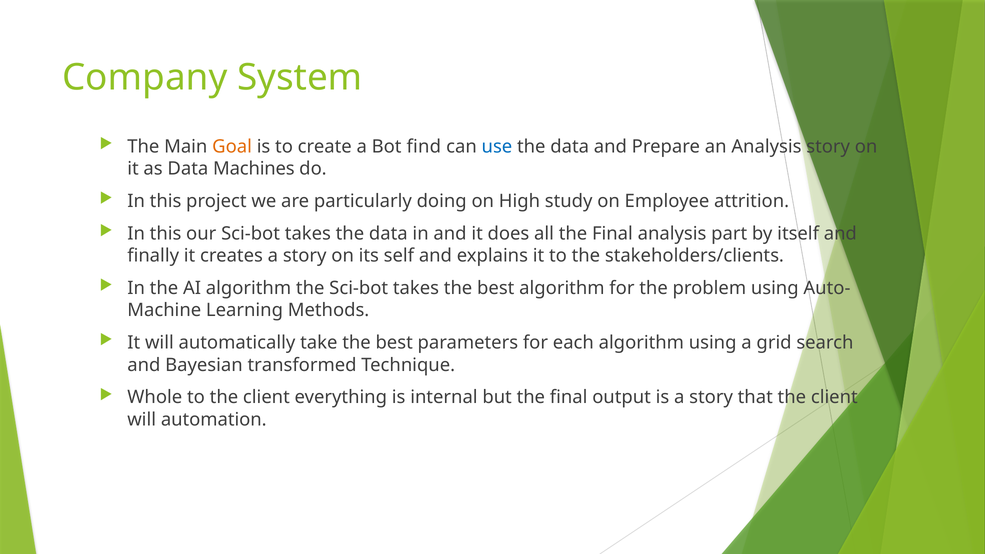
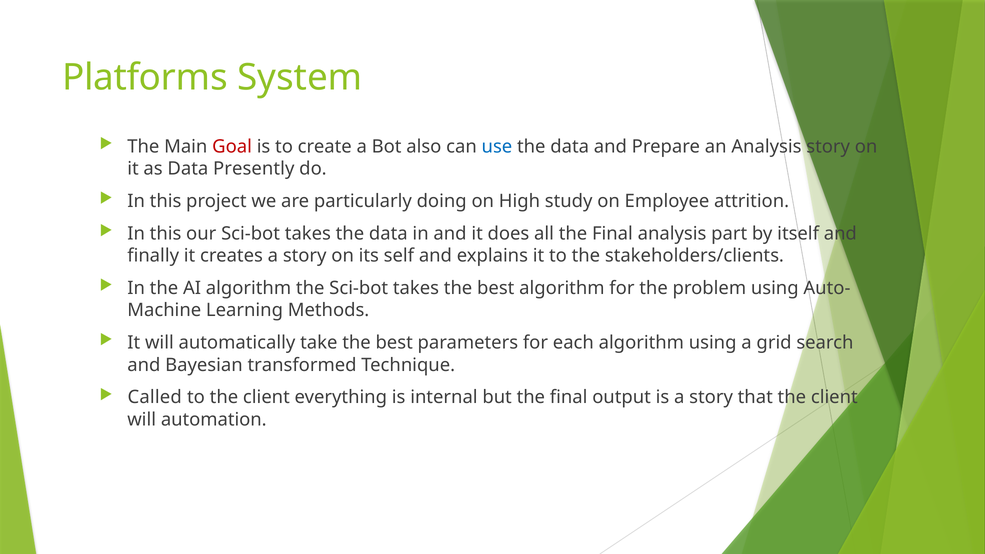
Company: Company -> Platforms (145, 78)
Goal colour: orange -> red (232, 147)
find: find -> also (424, 147)
Machines: Machines -> Presently (254, 169)
Whole: Whole -> Called (155, 397)
